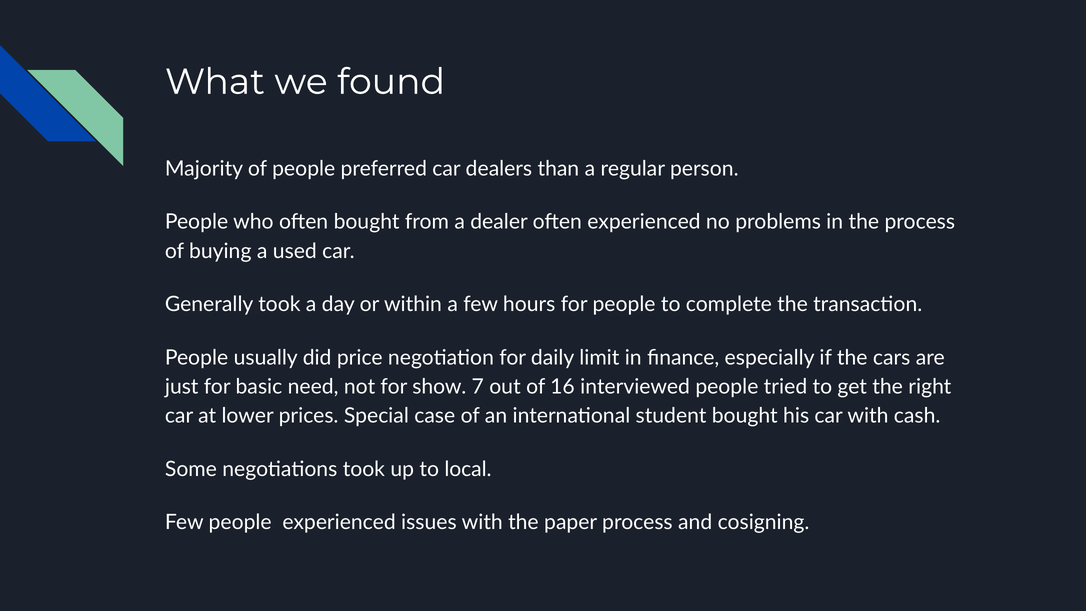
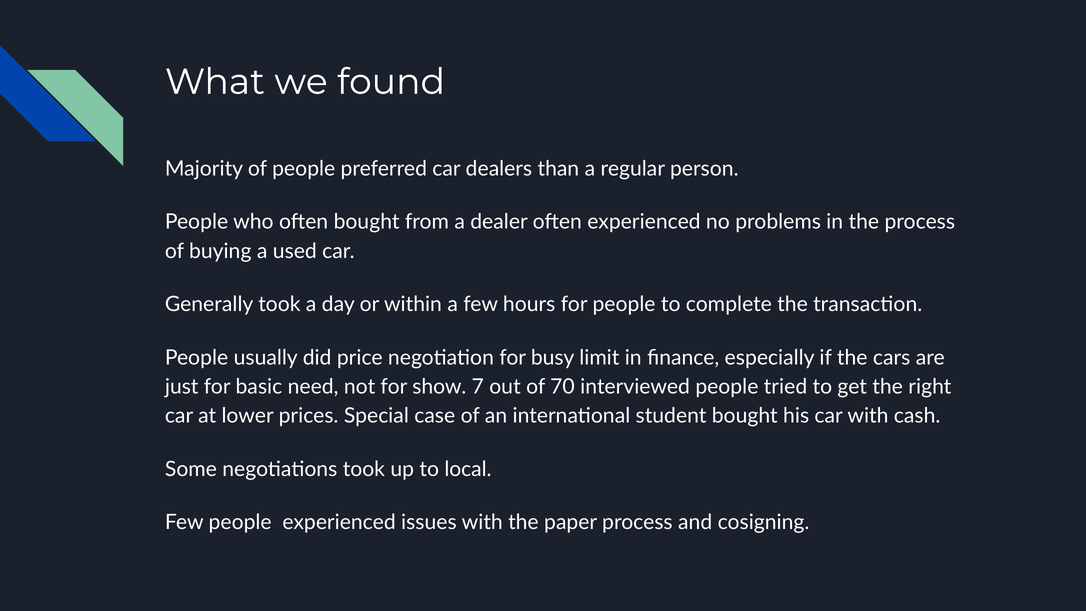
daily: daily -> busy (553, 358)
16: 16 -> 70 (562, 387)
